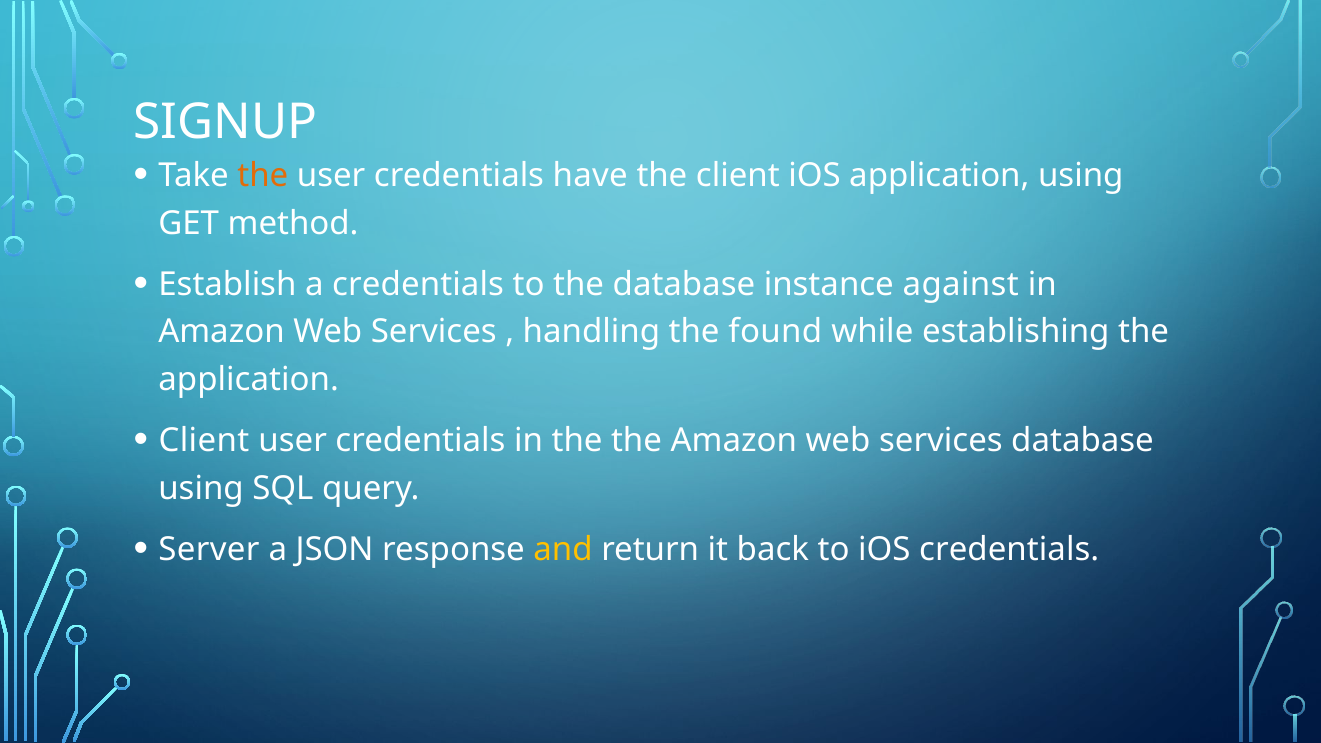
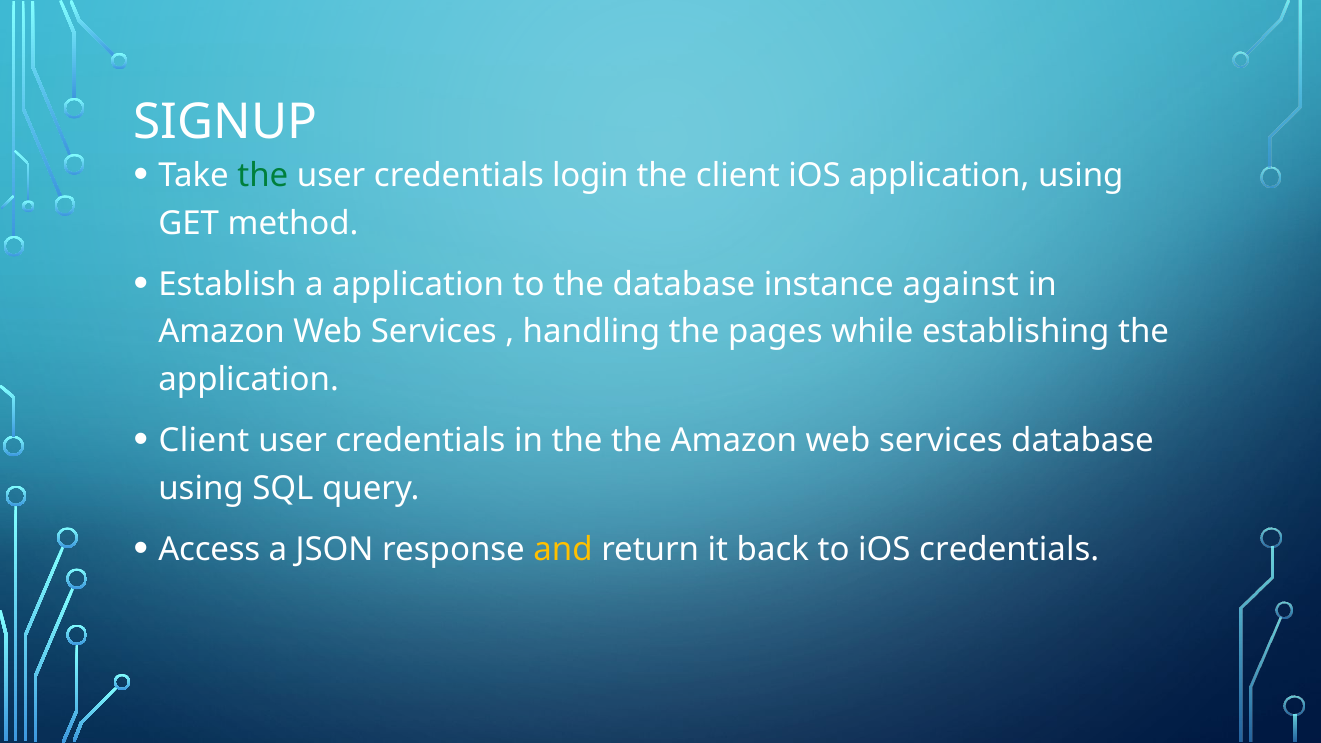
the colour: orange -> green (263, 176)
have: have -> login (590, 176)
a credentials: credentials -> application (418, 284)
found: found -> pages (775, 332)
Server: Server -> Access (209, 550)
